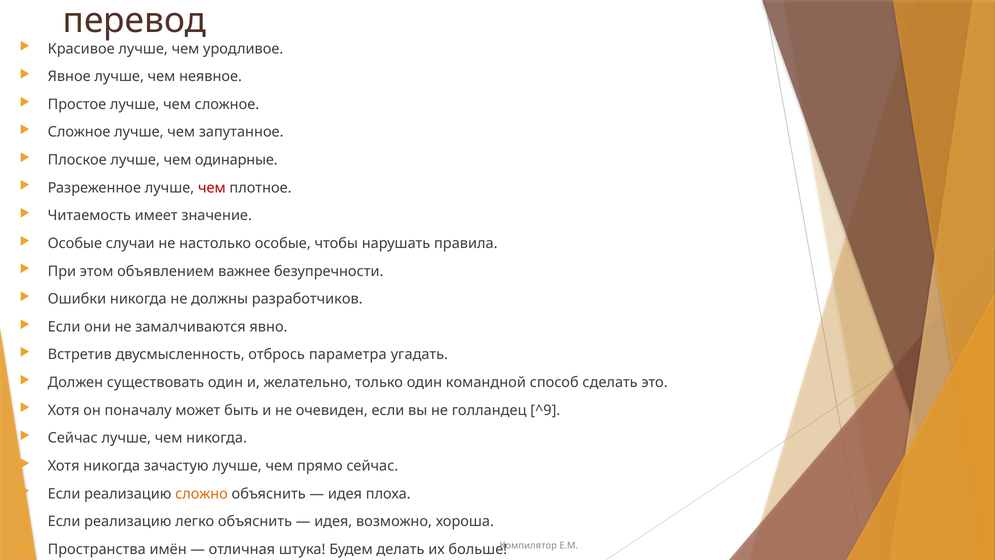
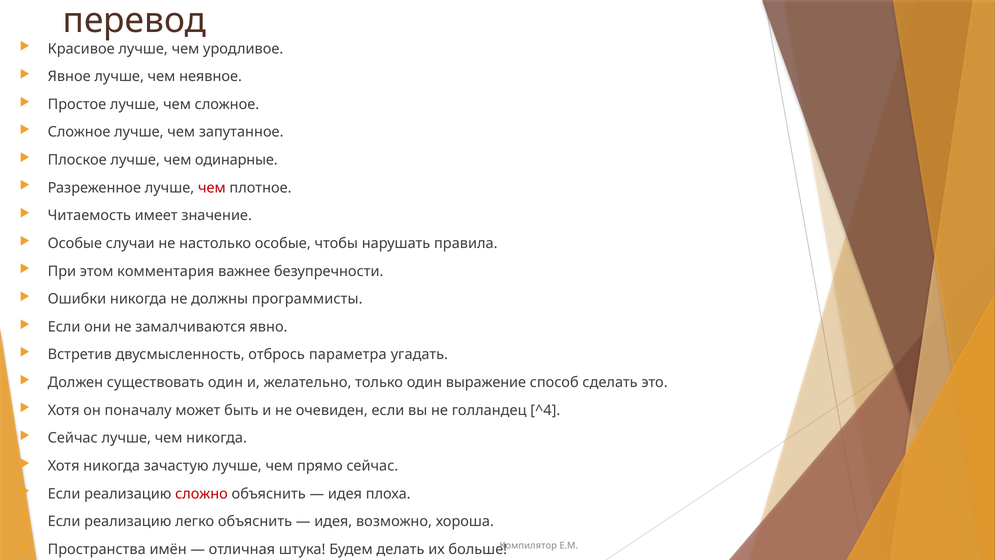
объявлением: объявлением -> комментария (166, 271)
разработчиков: разработчиков -> программисты (307, 299)
командной: командной -> выражение (486, 382)
^9: ^9 -> ^4 (545, 410)
сложно colour: orange -> red (202, 493)
